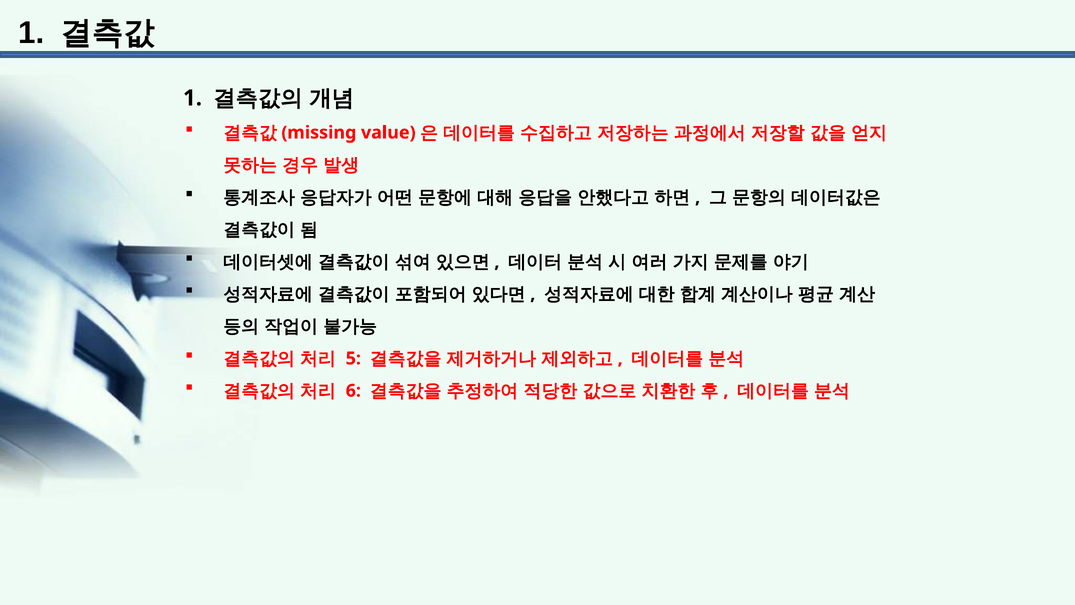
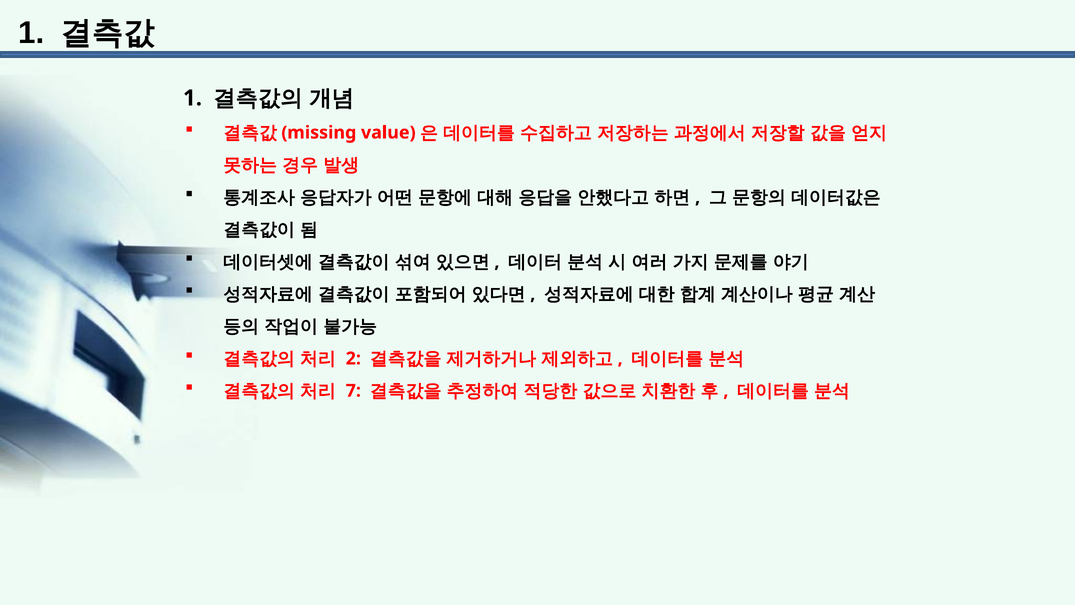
5: 5 -> 2 (353, 358)
6: 6 -> 7 (353, 391)
